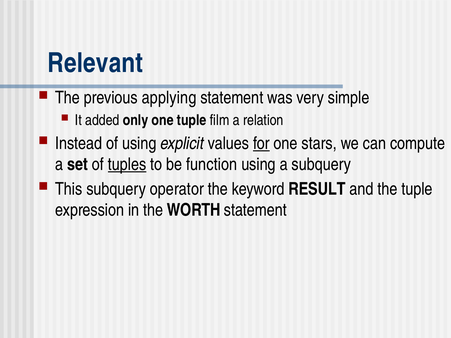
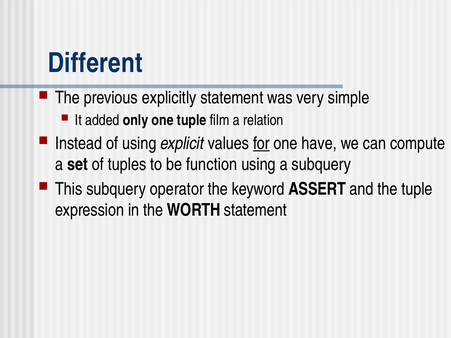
Relevant: Relevant -> Different (95, 63)
applying: applying -> explicitly (169, 98)
stars: stars -> have (319, 143)
tuples underline: present -> none (127, 165)
RESULT: RESULT -> ASSERT (317, 189)
